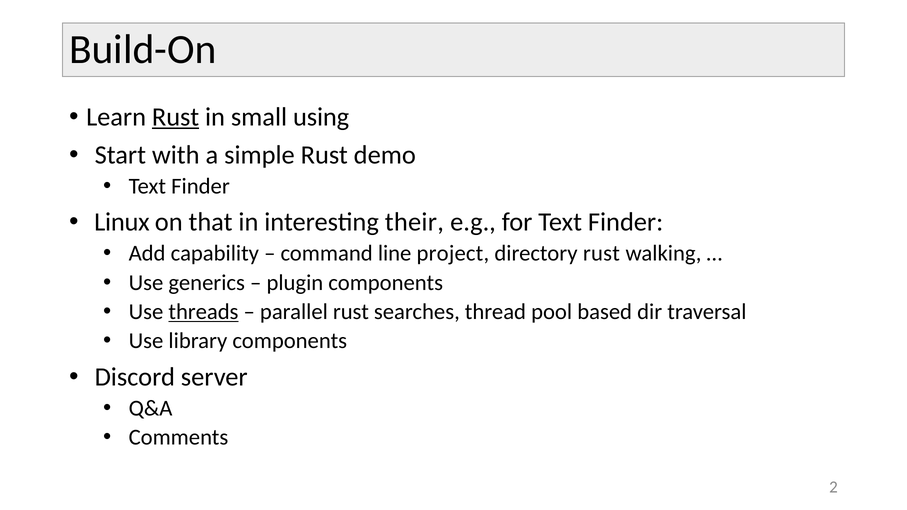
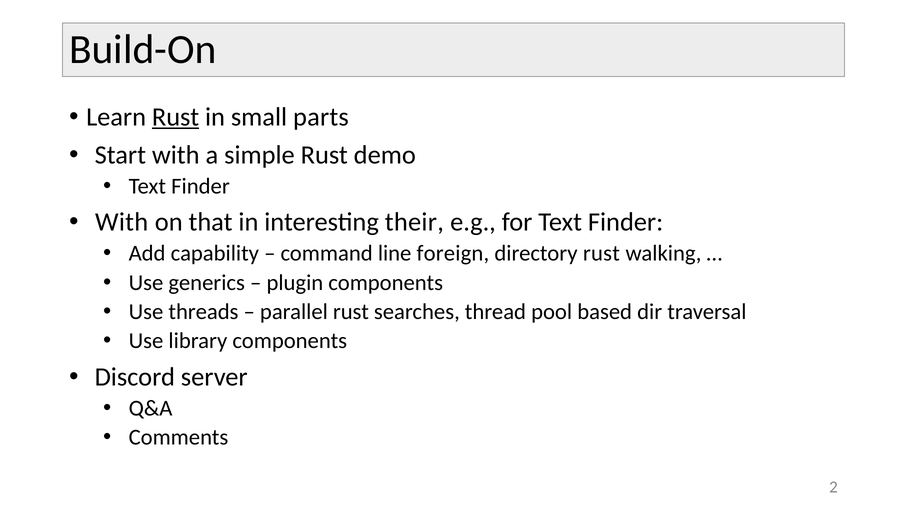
using: using -> parts (321, 117)
Linux: Linux -> With (122, 222)
project: project -> foreign (453, 253)
threads underline: present -> none (203, 312)
